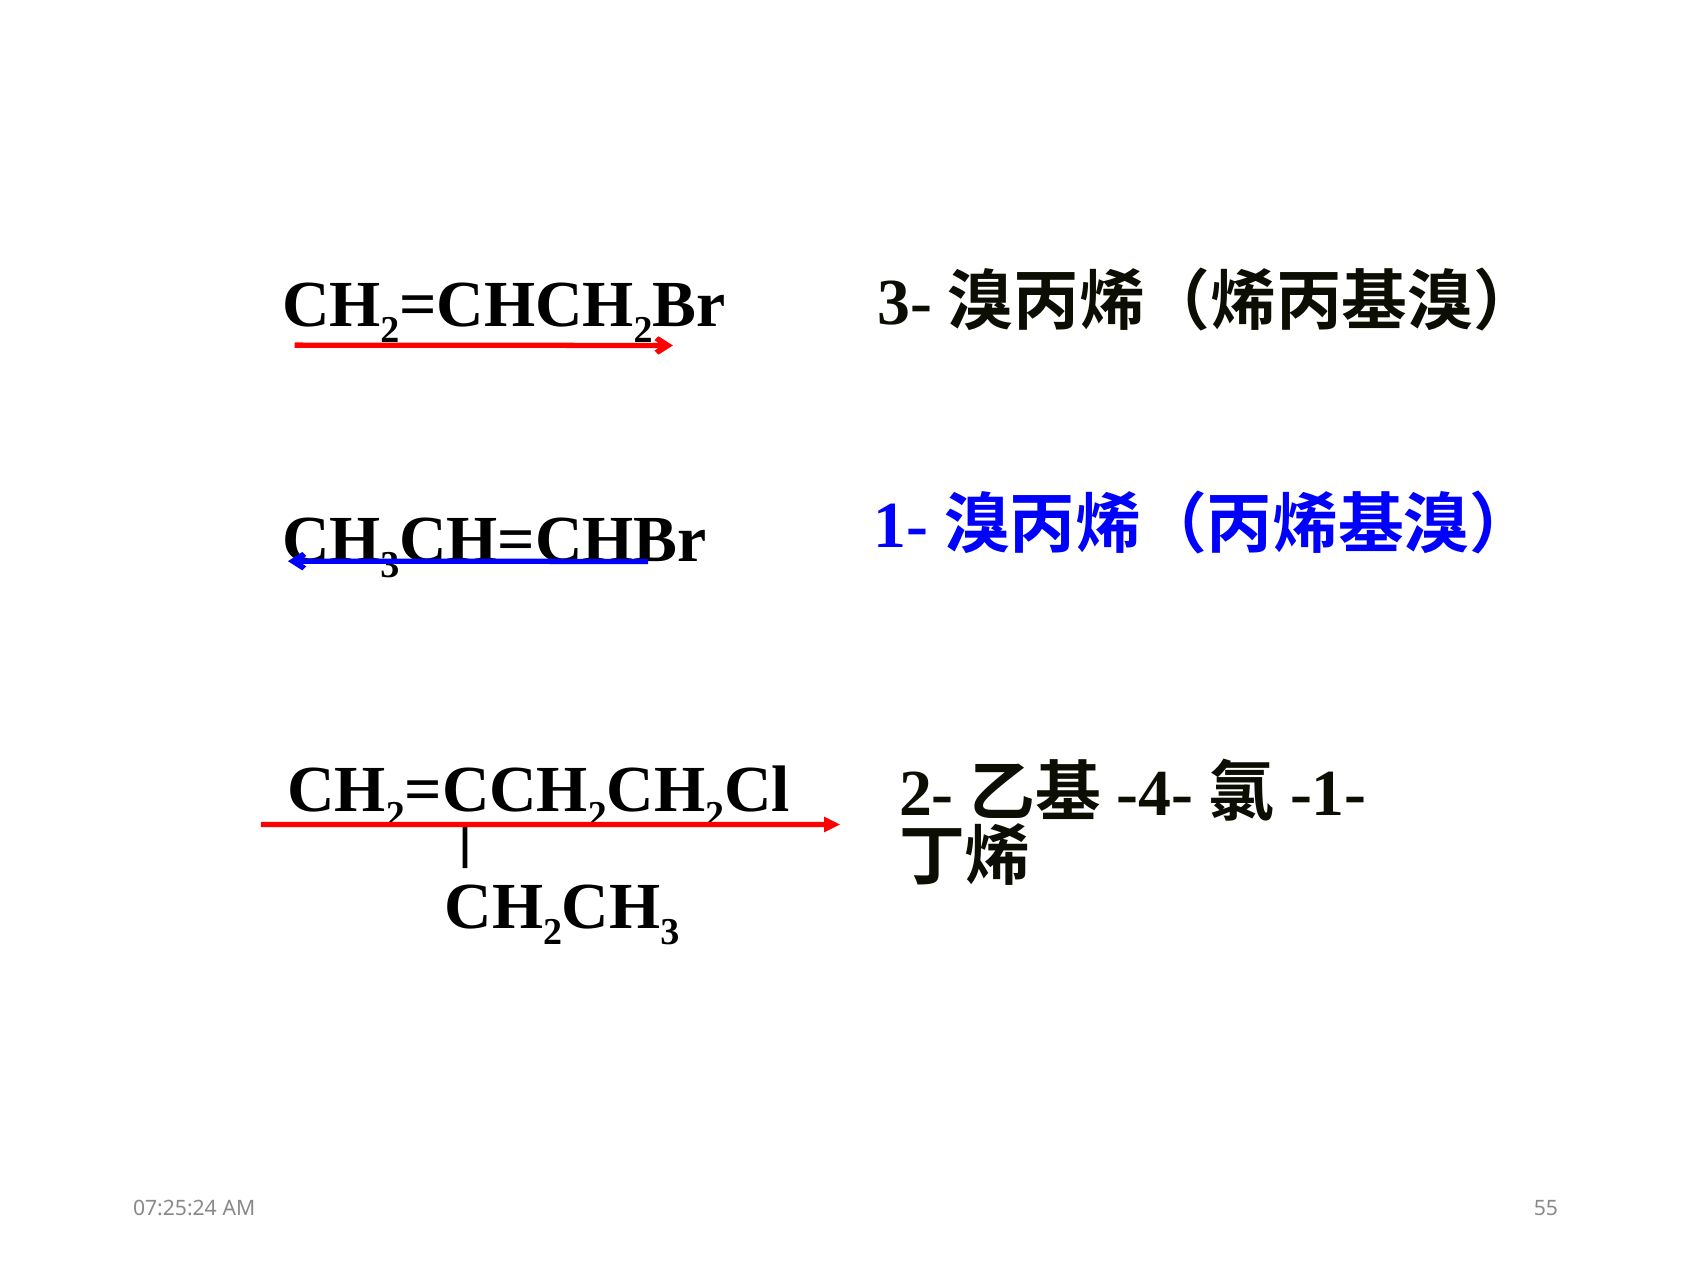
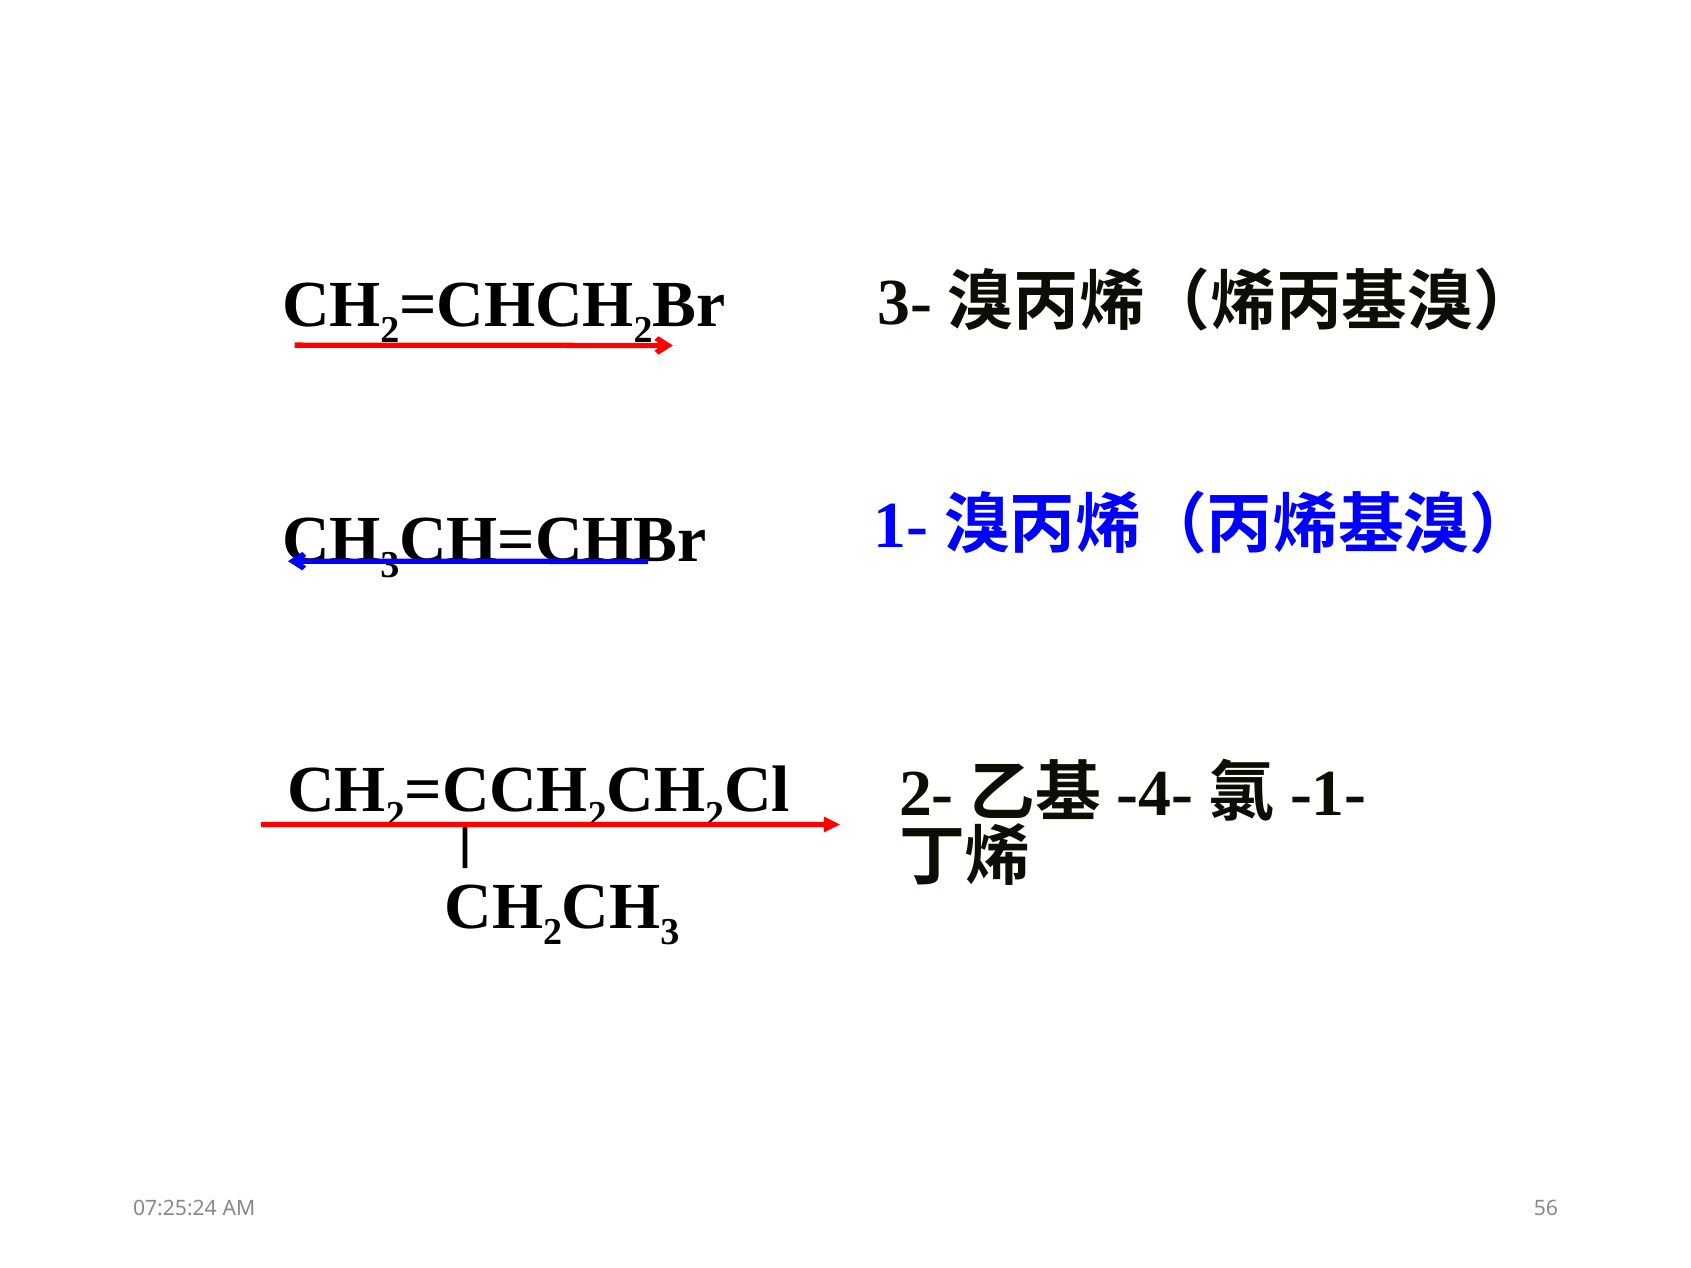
55: 55 -> 56 (1546, 1209)
